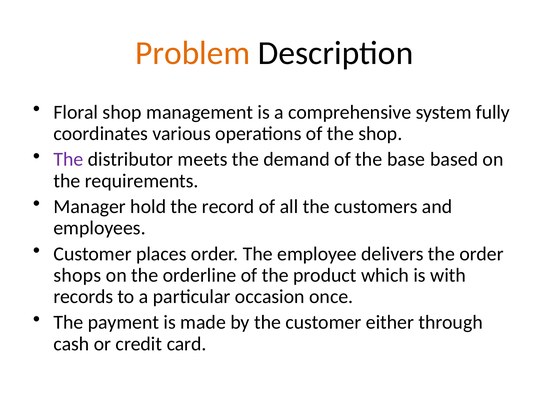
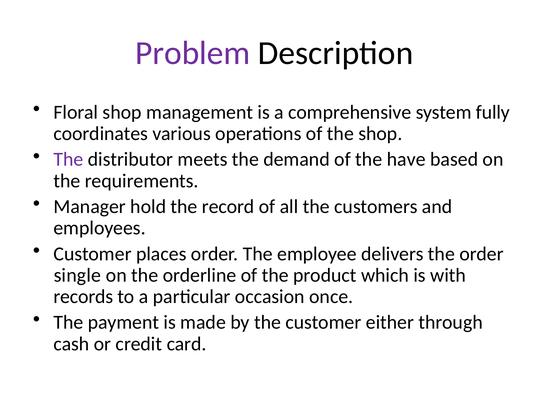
Problem colour: orange -> purple (193, 53)
base: base -> have (406, 159)
shops: shops -> single (77, 275)
